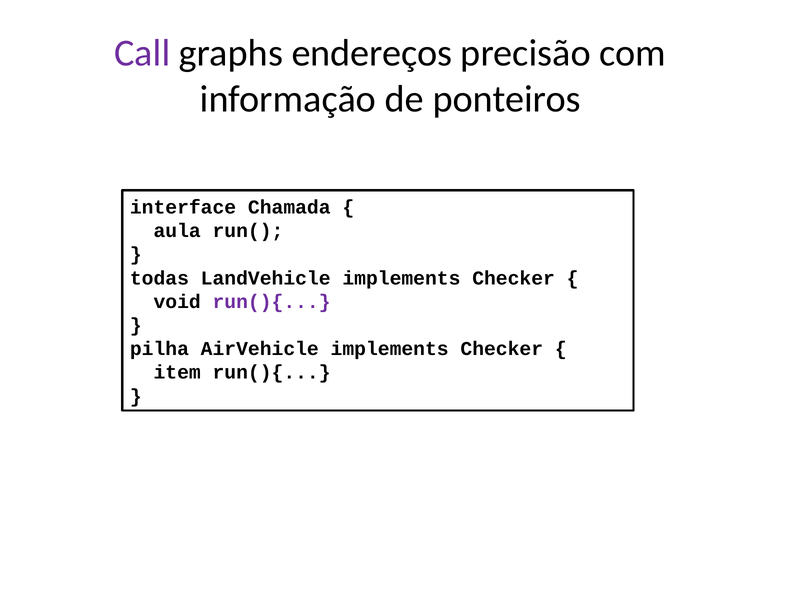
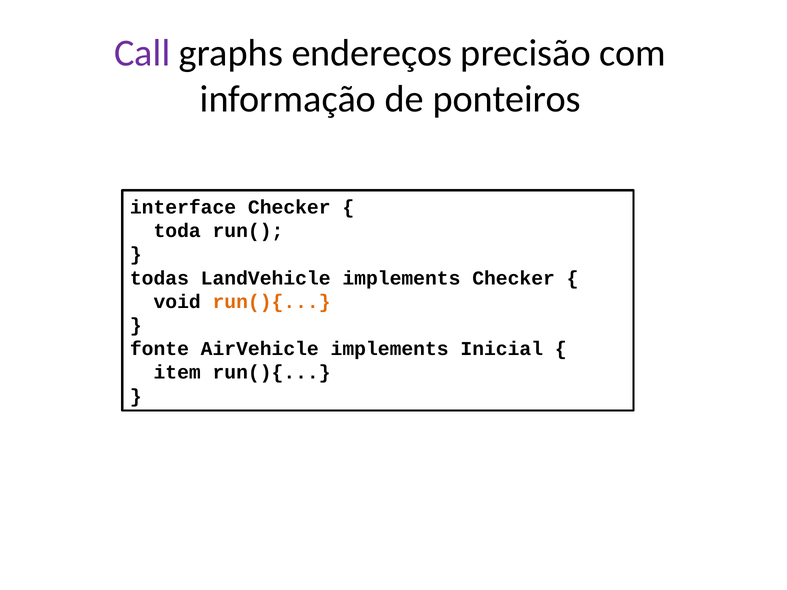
interface Chamada: Chamada -> Checker (289, 207)
aula: aula -> toda (177, 231)
run(){ colour: purple -> orange (272, 302)
pilha: pilha -> fonte (159, 349)
AirVehicle implements Checker: Checker -> Inicial (502, 349)
